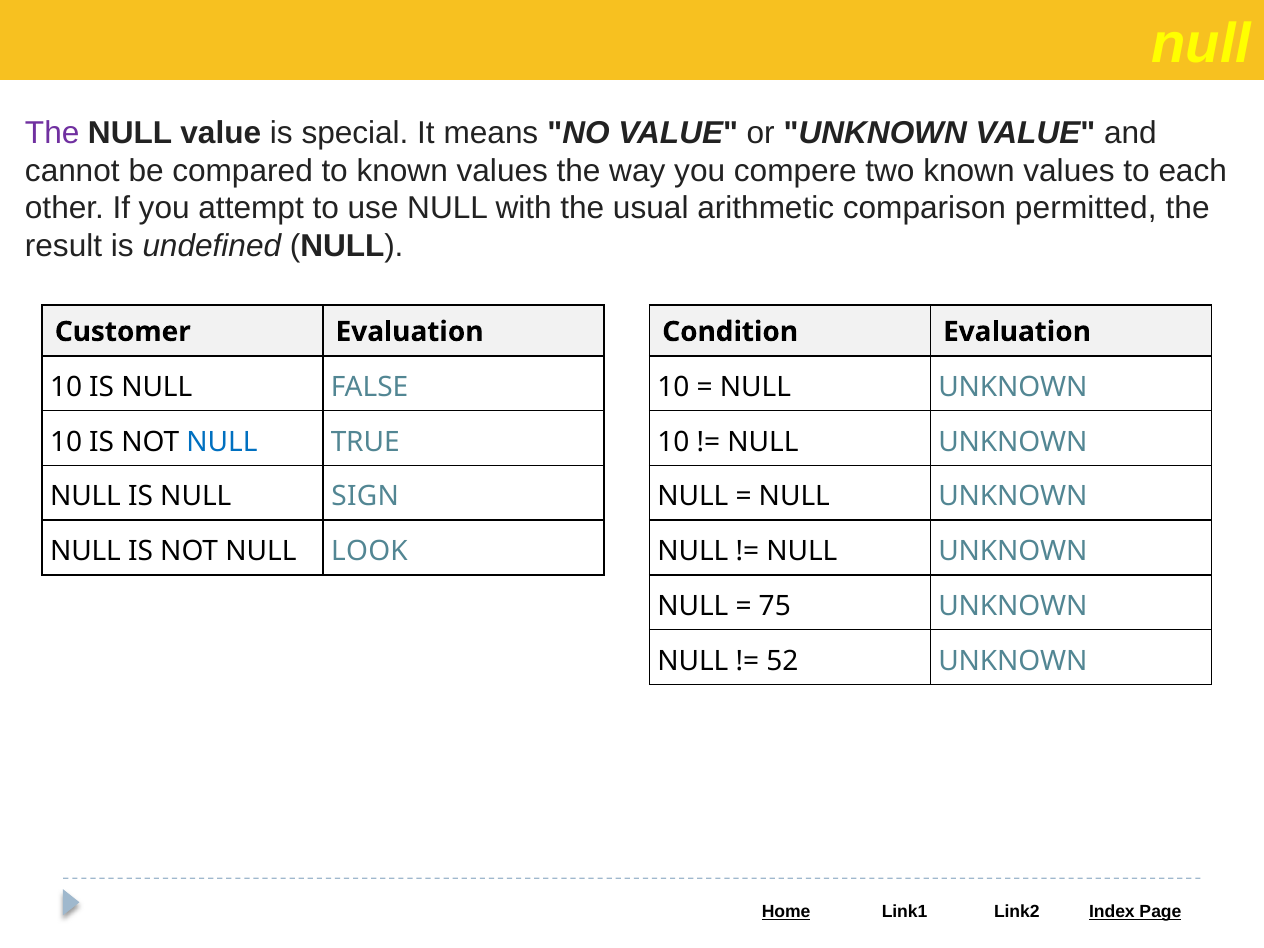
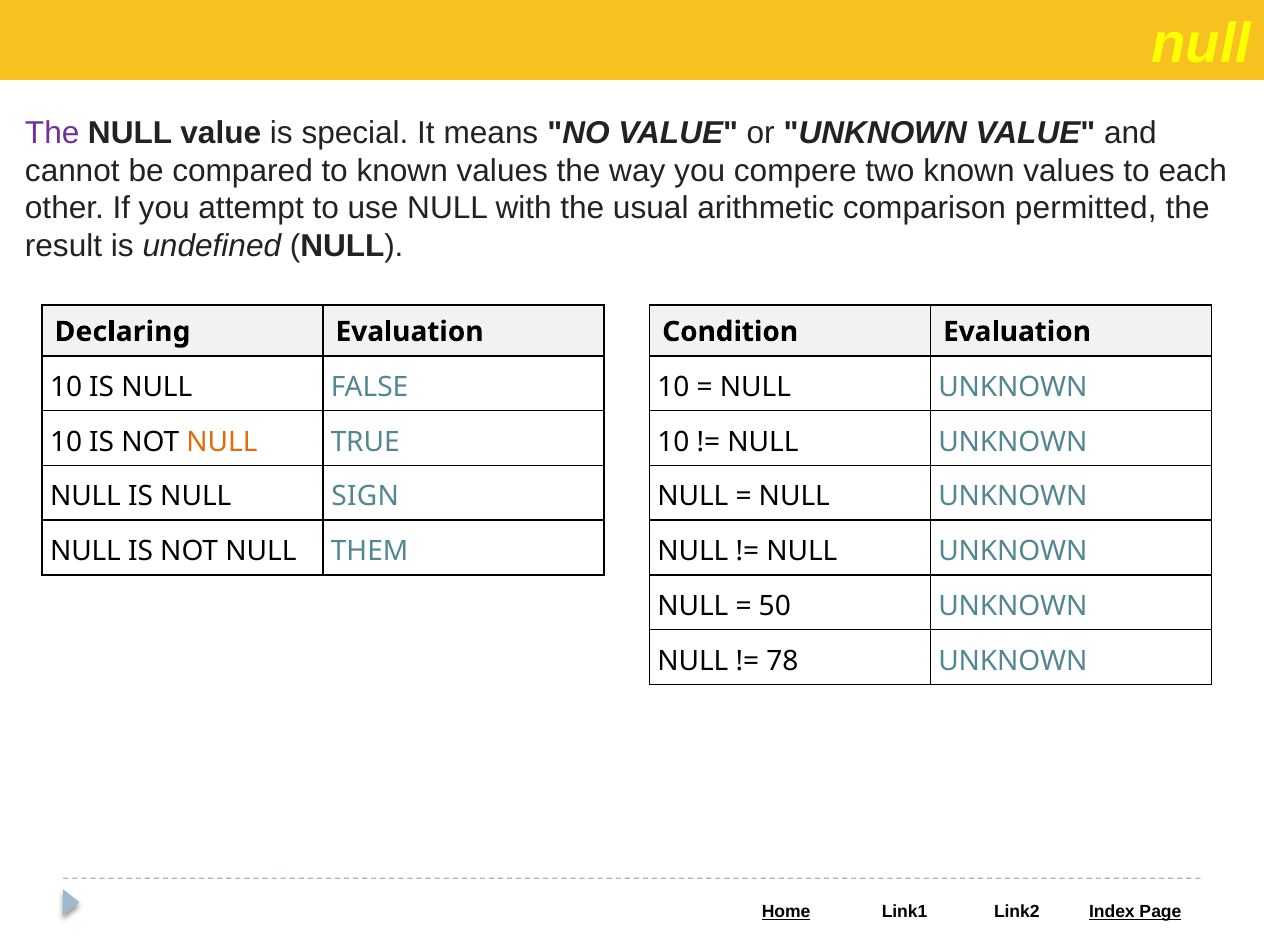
Customer: Customer -> Declaring (123, 332)
NULL colour: blue -> orange (222, 442)
LOOK: LOOK -> THEM (370, 551)
75: 75 -> 50 (775, 606)
52: 52 -> 78 (782, 661)
